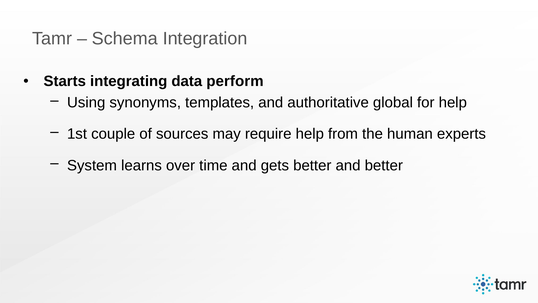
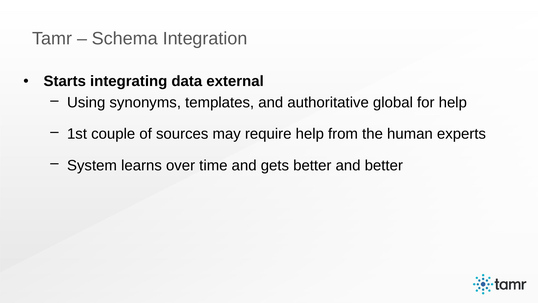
perform: perform -> external (235, 81)
